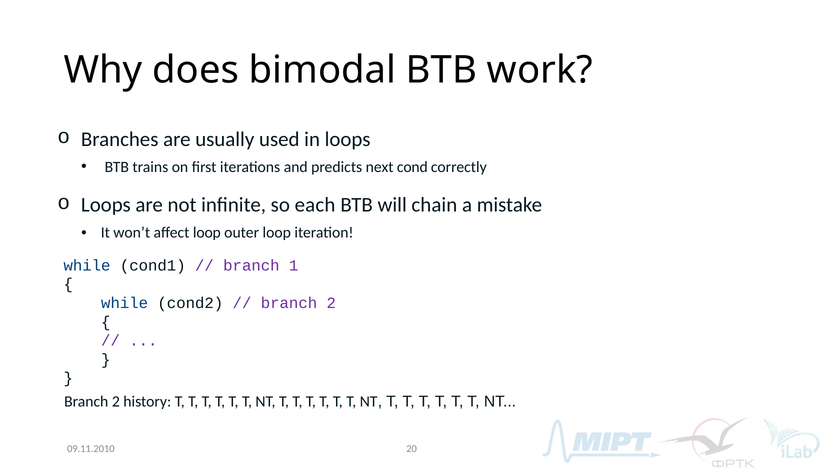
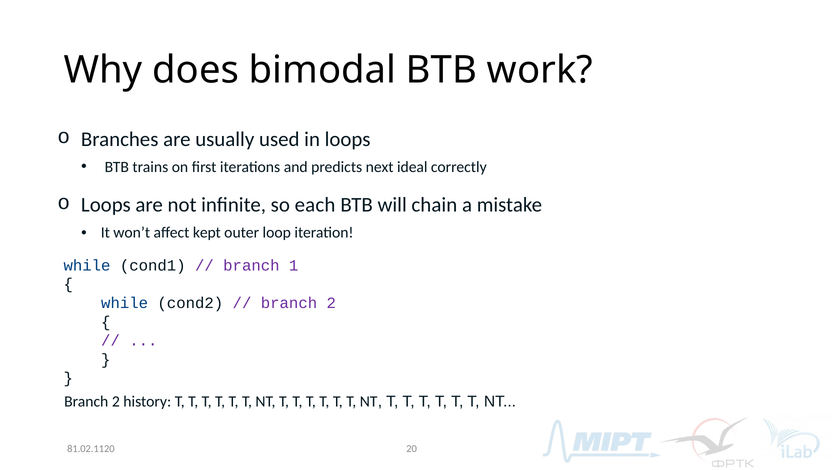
cond: cond -> ideal (412, 167)
affect loop: loop -> kept (207, 233)
09.11.2010: 09.11.2010 -> 81.02.1120 (91, 449)
